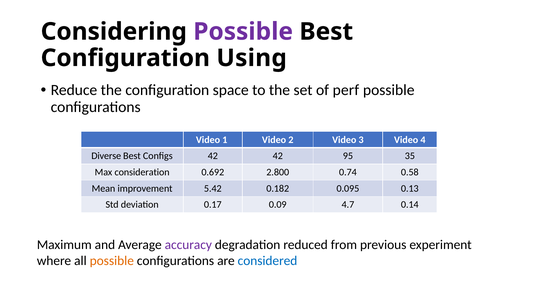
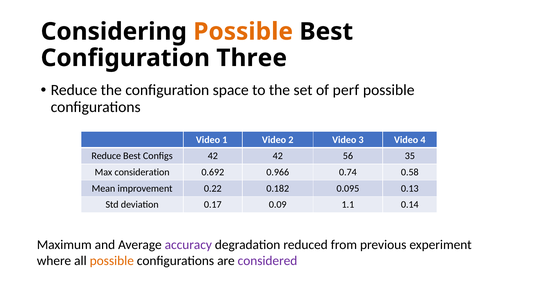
Possible colour: purple -> orange (243, 32)
Using: Using -> Three (252, 58)
Diverse: Diverse -> Reduce (106, 156)
95: 95 -> 56 (348, 156)
2.800: 2.800 -> 0.966 (278, 172)
5.42: 5.42 -> 0.22 (213, 189)
4.7: 4.7 -> 1.1 (348, 205)
considered colour: blue -> purple (267, 261)
